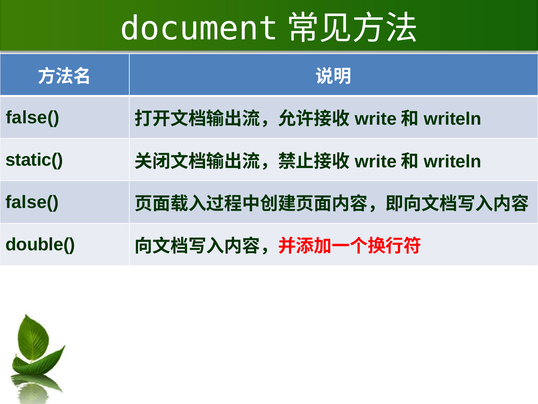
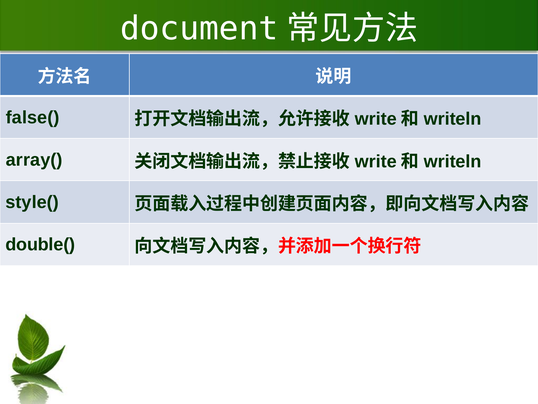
static(: static( -> array( (34, 160)
false(: false( -> style( (32, 202)
